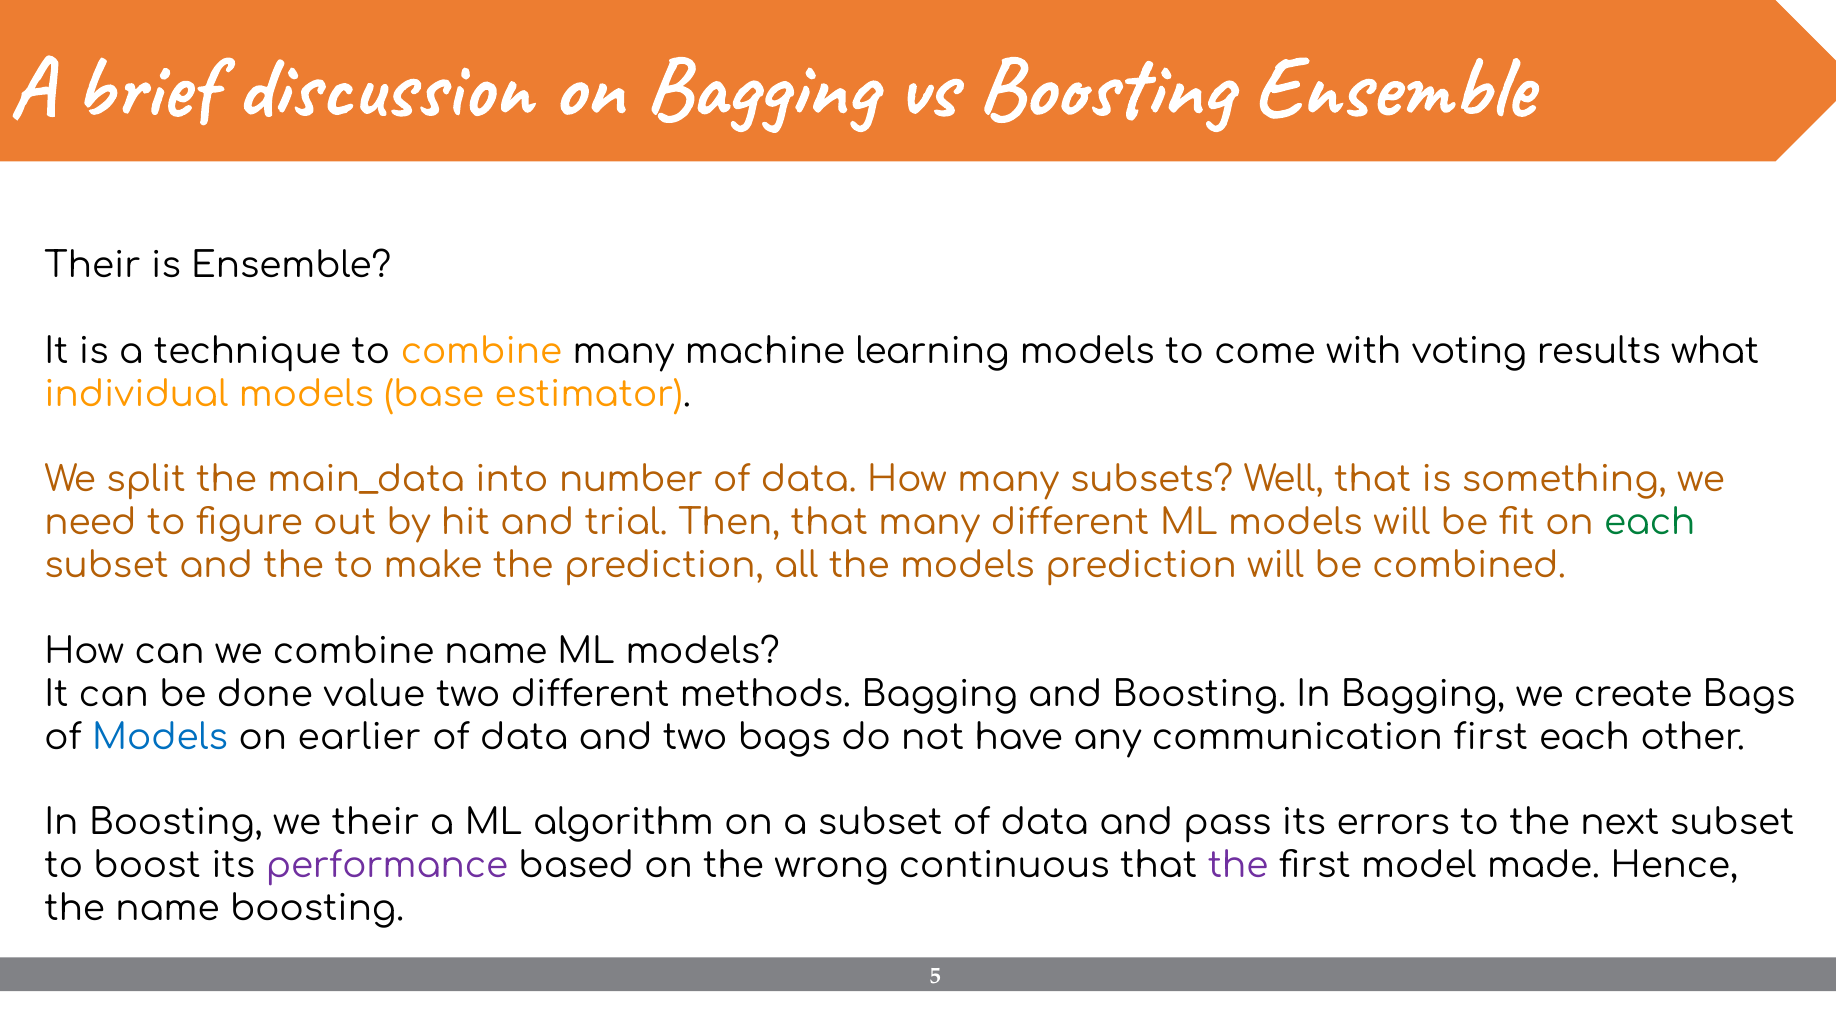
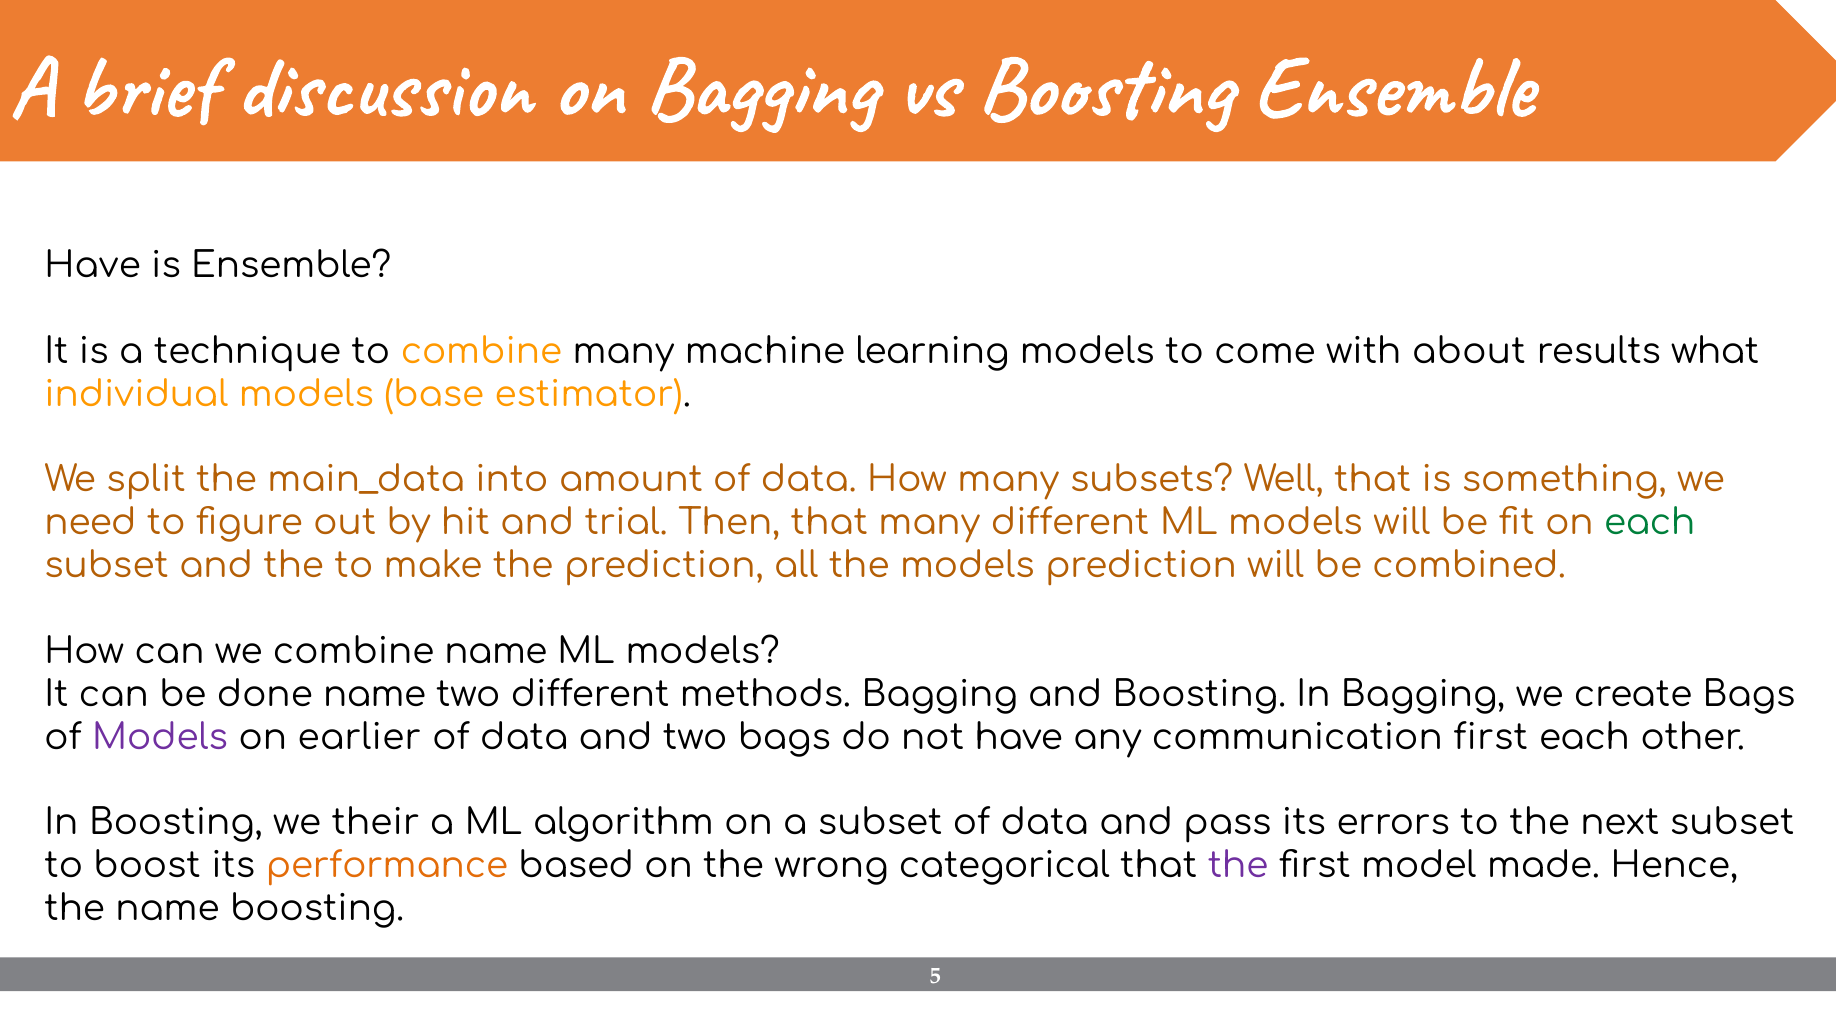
Their: Their -> Have (93, 266)
voting: voting -> about (1469, 351)
number: number -> amount (631, 480)
done value: value -> name (375, 694)
Models colour: blue -> purple (160, 737)
performance colour: purple -> orange (387, 866)
continuous: continuous -> categorical (1004, 866)
